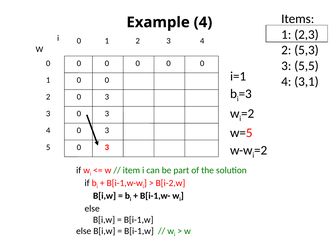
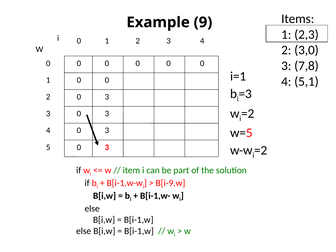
Example 4: 4 -> 9 (203, 22)
5,3: 5,3 -> 3,0 (306, 50)
5,5: 5,5 -> 7,8 (306, 66)
3,1: 3,1 -> 5,1 (306, 82)
B[i-2,w: B[i-2,w -> B[i-9,w (170, 183)
